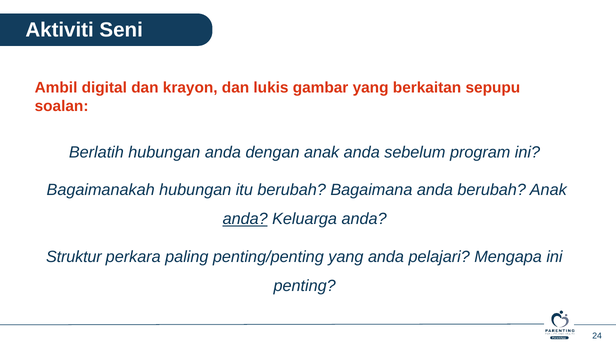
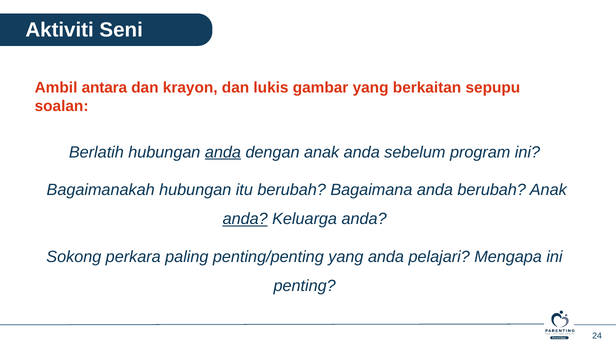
digital: digital -> antara (104, 88)
anda underline: none -> present (223, 152)
Struktur: Struktur -> Sokong (74, 257)
